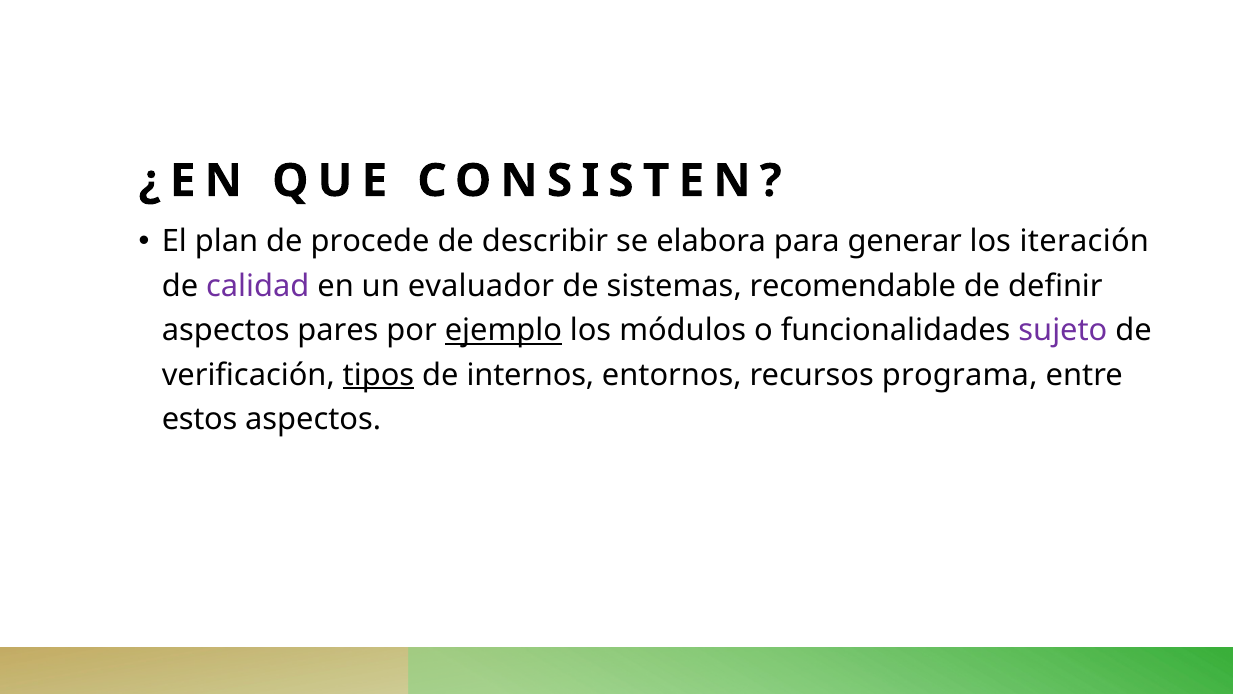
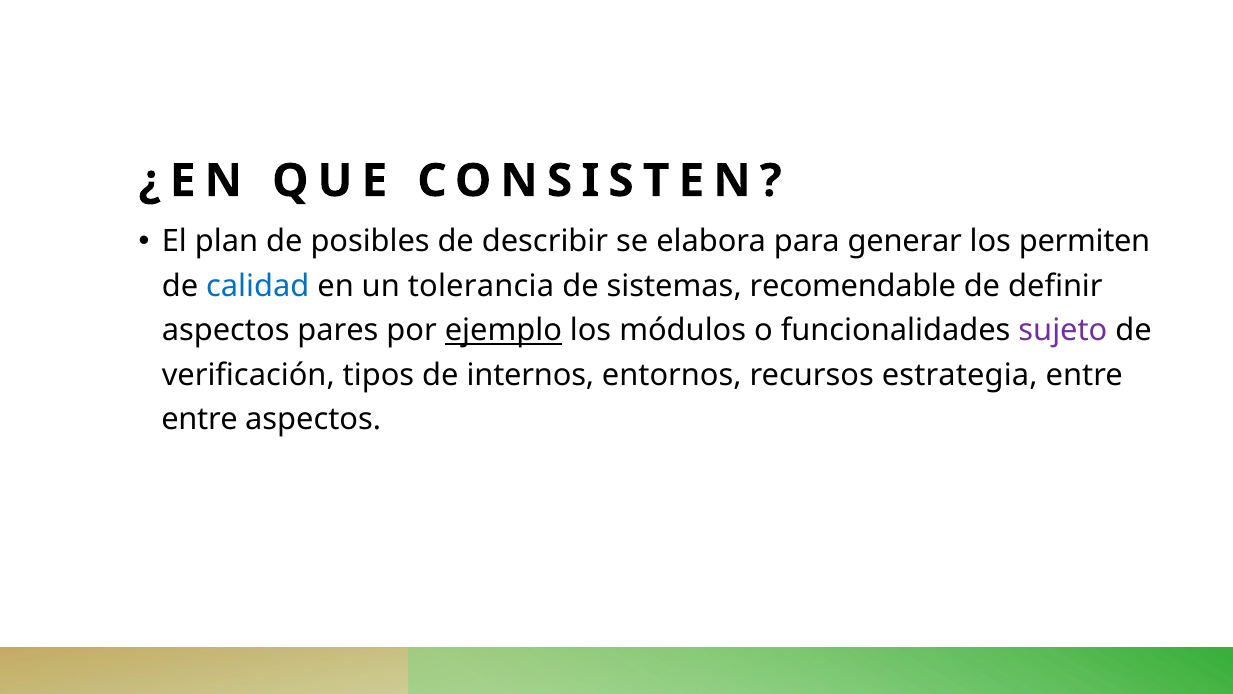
procede: procede -> posibles (370, 242)
iteración: iteración -> permiten (1085, 242)
calidad colour: purple -> blue (258, 286)
evaluador: evaluador -> tolerancia (481, 286)
tipos underline: present -> none (378, 375)
programa: programa -> estrategia (960, 375)
estos: estos -> entre (200, 419)
